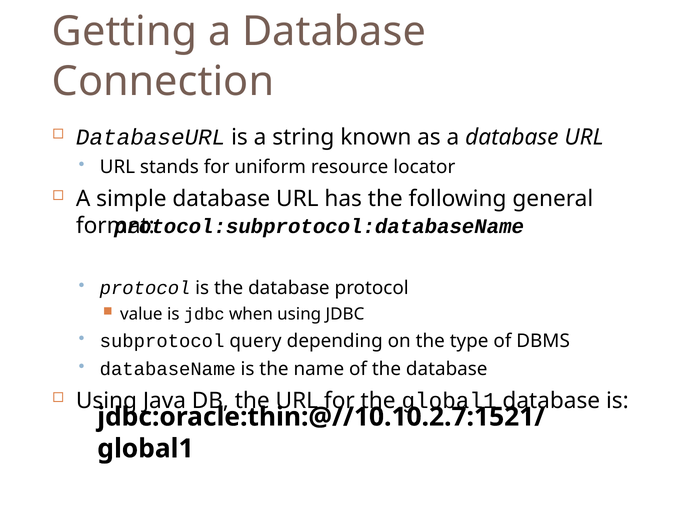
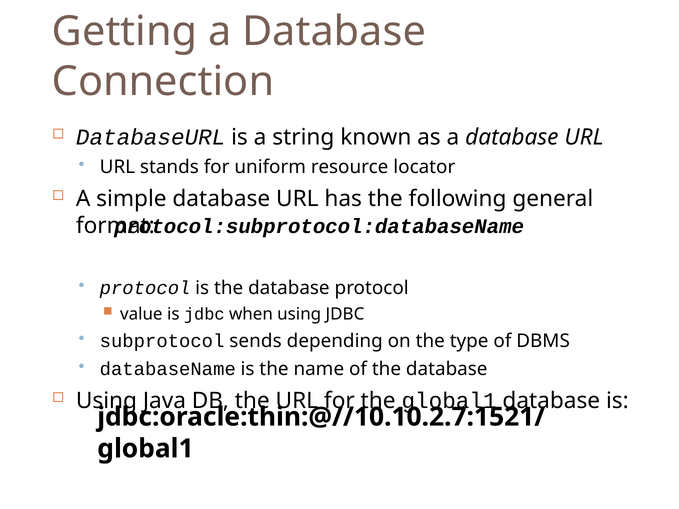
query: query -> sends (256, 341)
